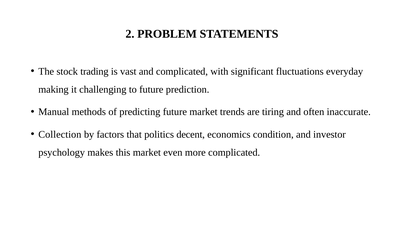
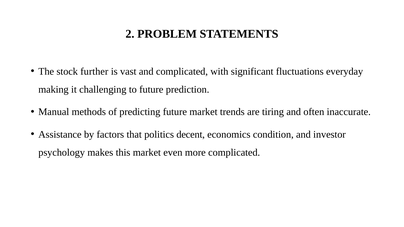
trading: trading -> further (94, 72)
Collection: Collection -> Assistance (60, 134)
